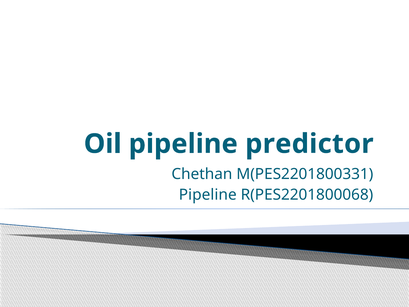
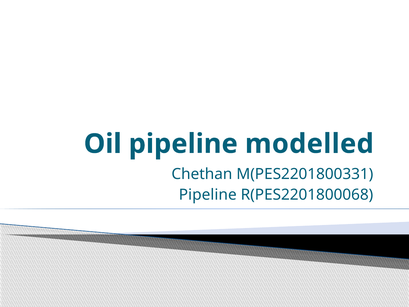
predictor: predictor -> modelled (309, 144)
